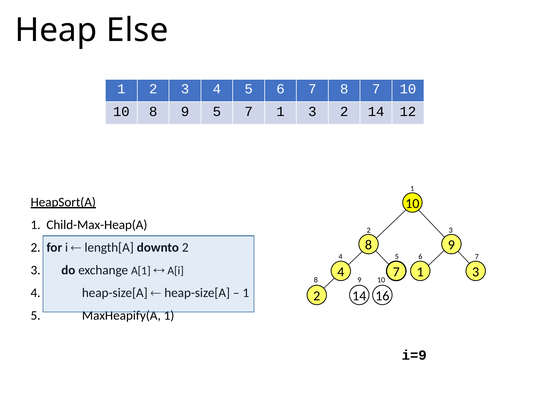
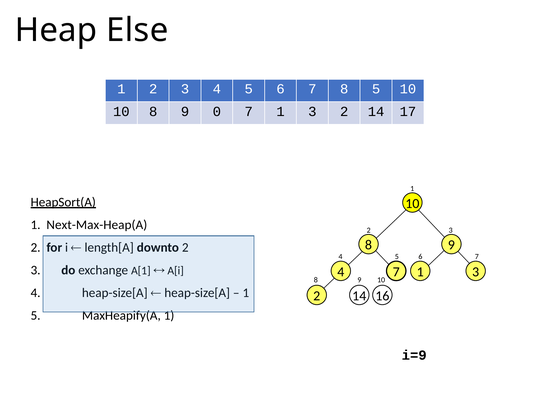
7 8 7: 7 -> 5 (376, 89)
9 5: 5 -> 0 (217, 111)
12: 12 -> 17 (408, 111)
Child-Max-Heap(A: Child-Max-Heap(A -> Next-Max-Heap(A (97, 225)
